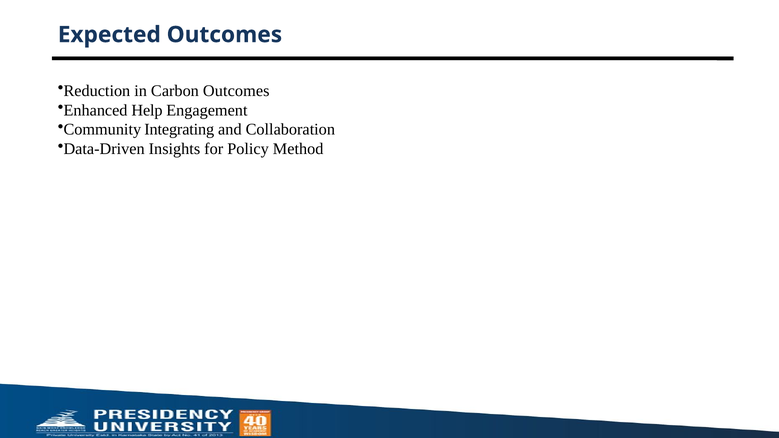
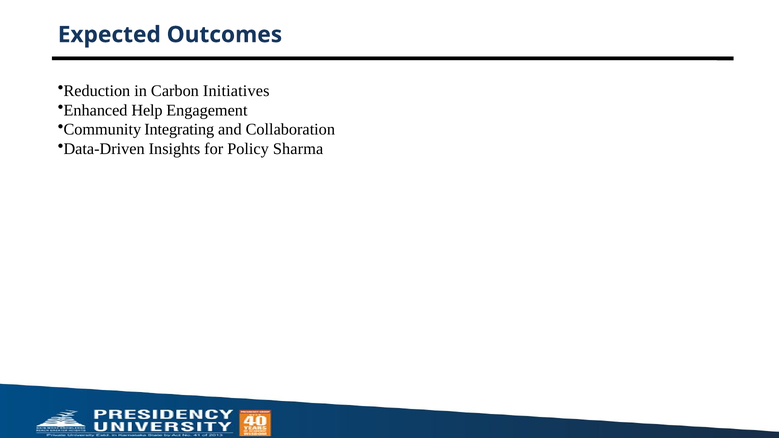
Carbon Outcomes: Outcomes -> Initiatives (236, 91)
Method: Method -> Sharma (298, 149)
